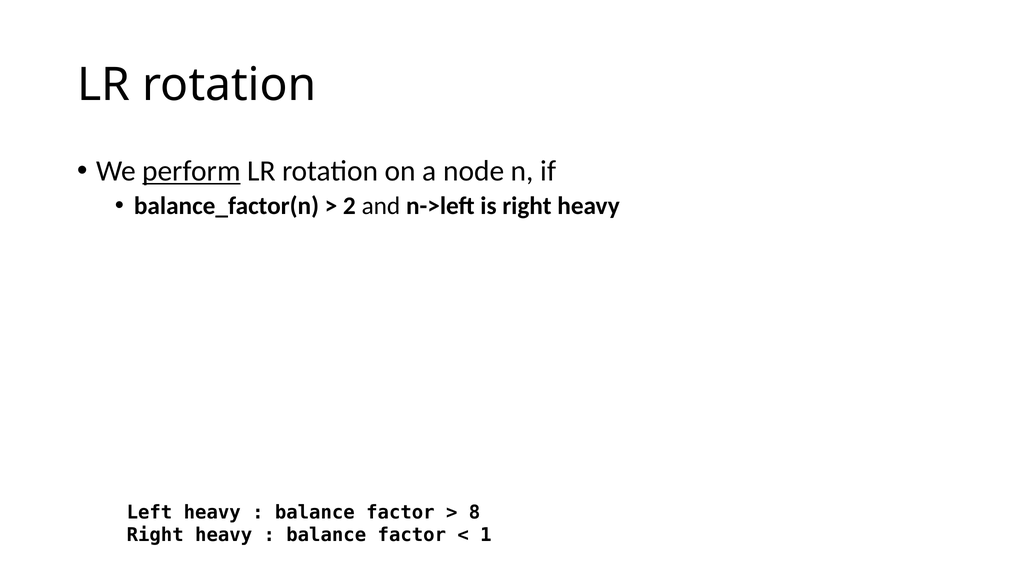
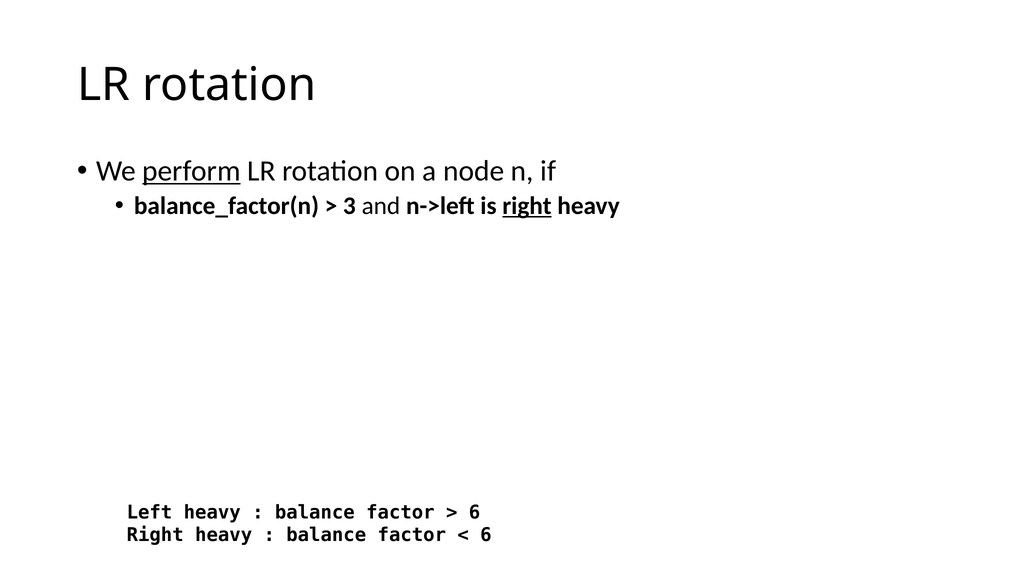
2: 2 -> 3 (349, 206)
right underline: none -> present (527, 206)
8: 8 -> 6 (475, 512)
1: 1 -> 6 (486, 535)
